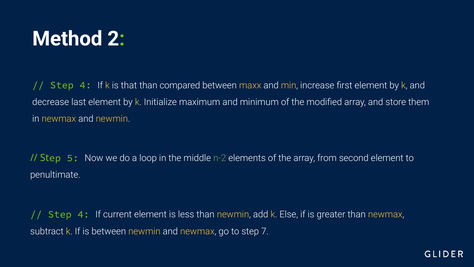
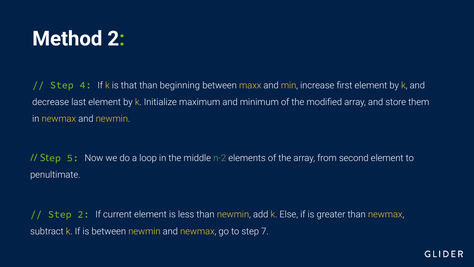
compared: compared -> beginning (180, 85)
4: 4 -> 2 (83, 214)
